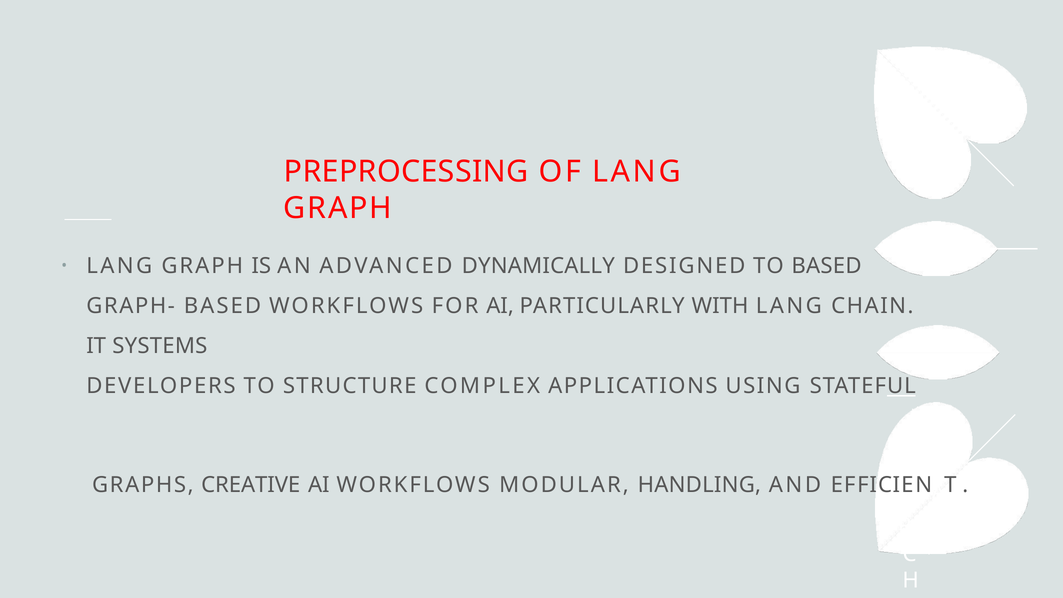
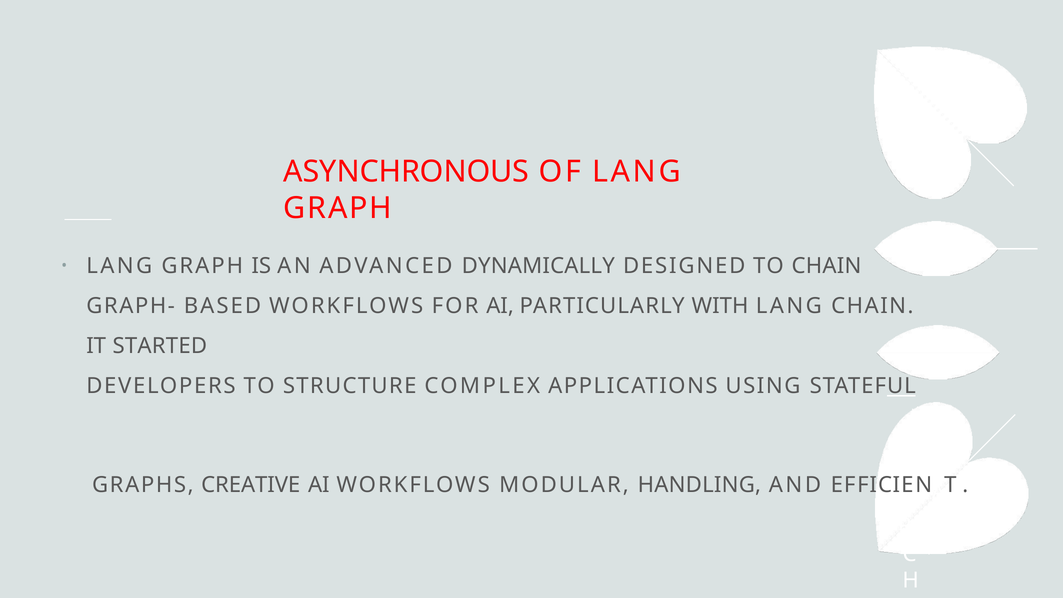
PREPROCESSING: PREPROCESSING -> ASYNCHRONOUS (406, 172)
TO BASED: BASED -> CHAIN (827, 266)
SYSTEMS: SYSTEMS -> STARTED (160, 346)
